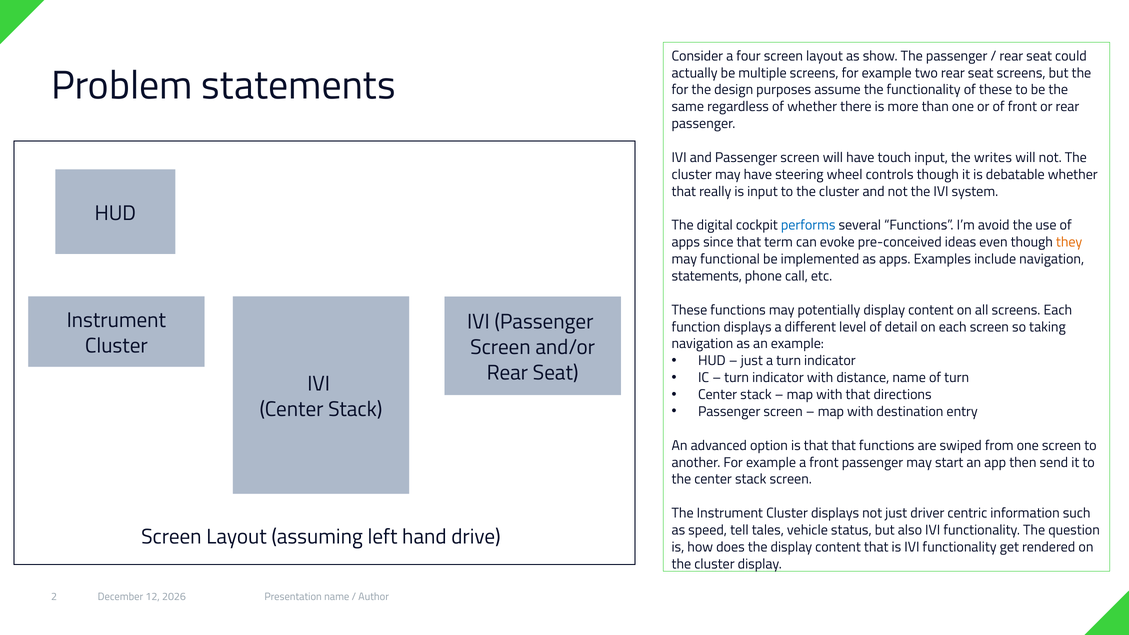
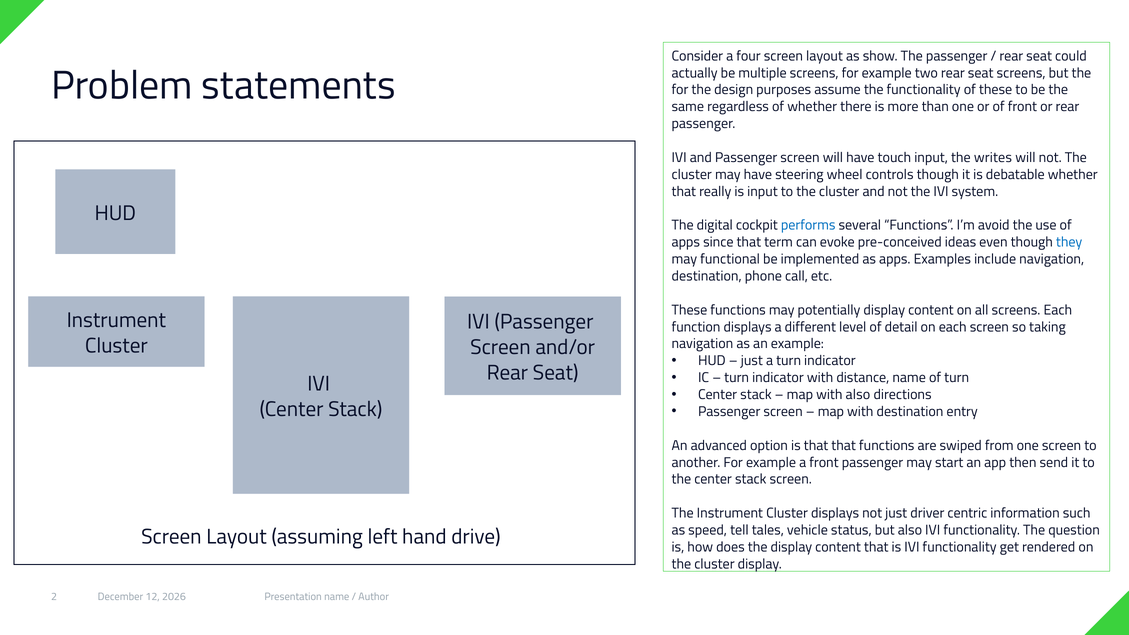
they colour: orange -> blue (1069, 242)
statements: statements -> destination (707, 276)
with that: that -> also (858, 395)
